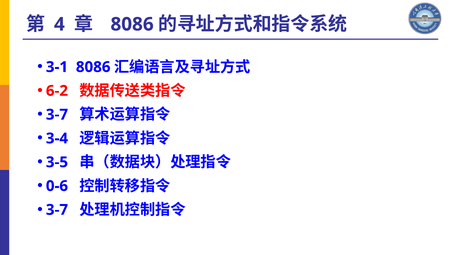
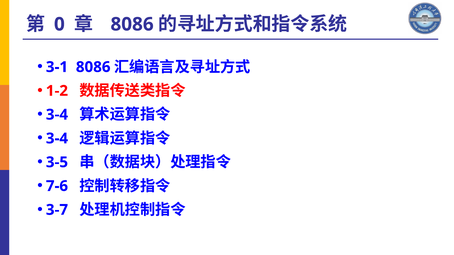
4: 4 -> 0 (59, 24)
6-2: 6-2 -> 1-2 (57, 91)
3-7: 3-7 -> 3-4 (57, 115)
0-6: 0-6 -> 7-6 (57, 186)
